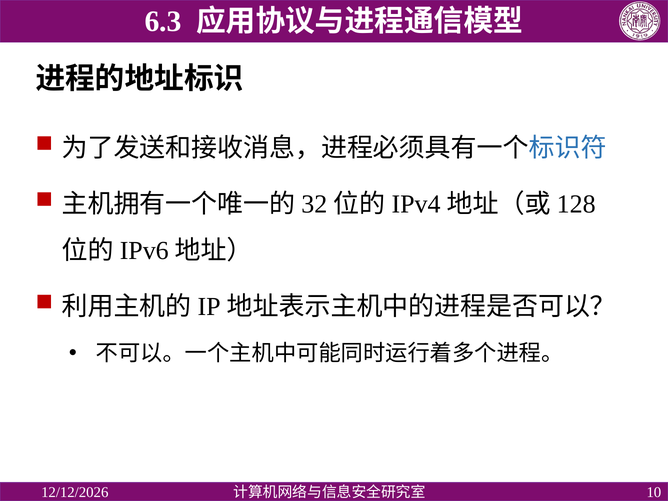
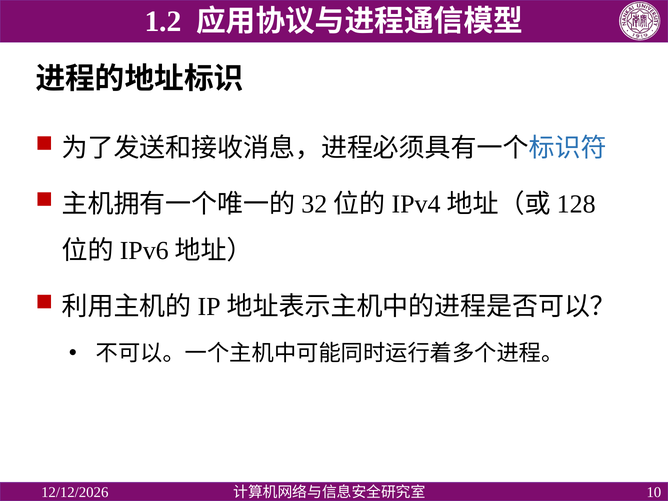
6.3: 6.3 -> 1.2 (163, 22)
